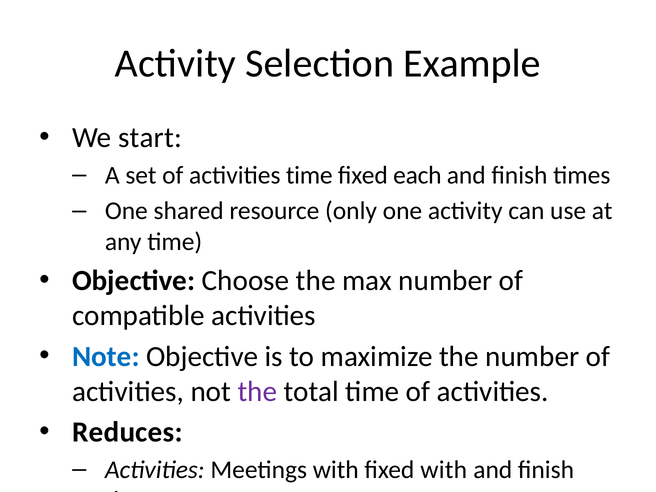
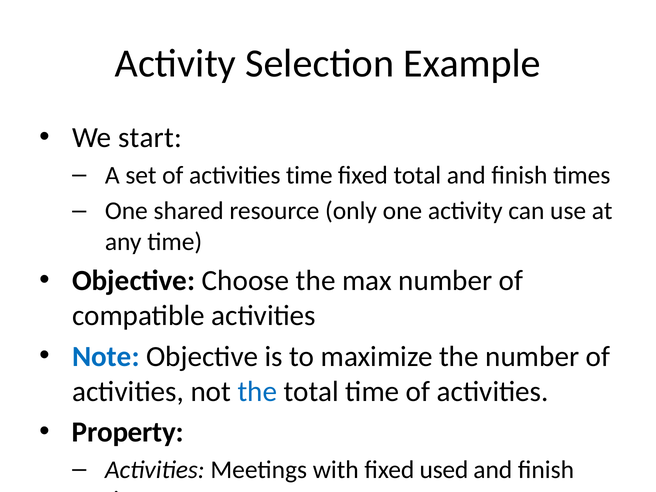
fixed each: each -> total (417, 175)
the colour: purple -> blue (257, 391)
Reduces: Reduces -> Property (128, 432)
fixed with: with -> used (444, 470)
